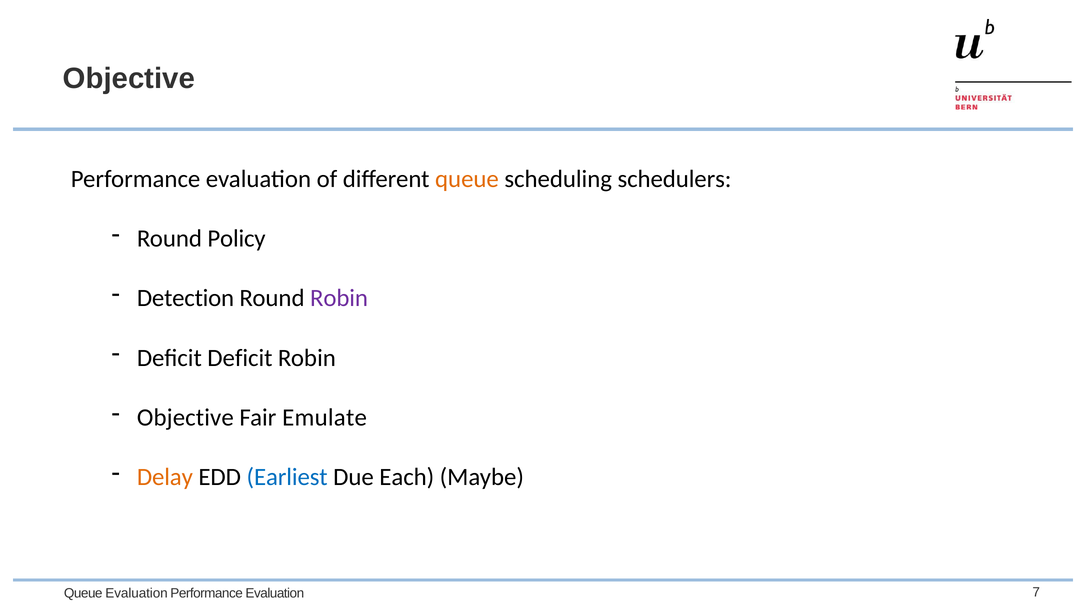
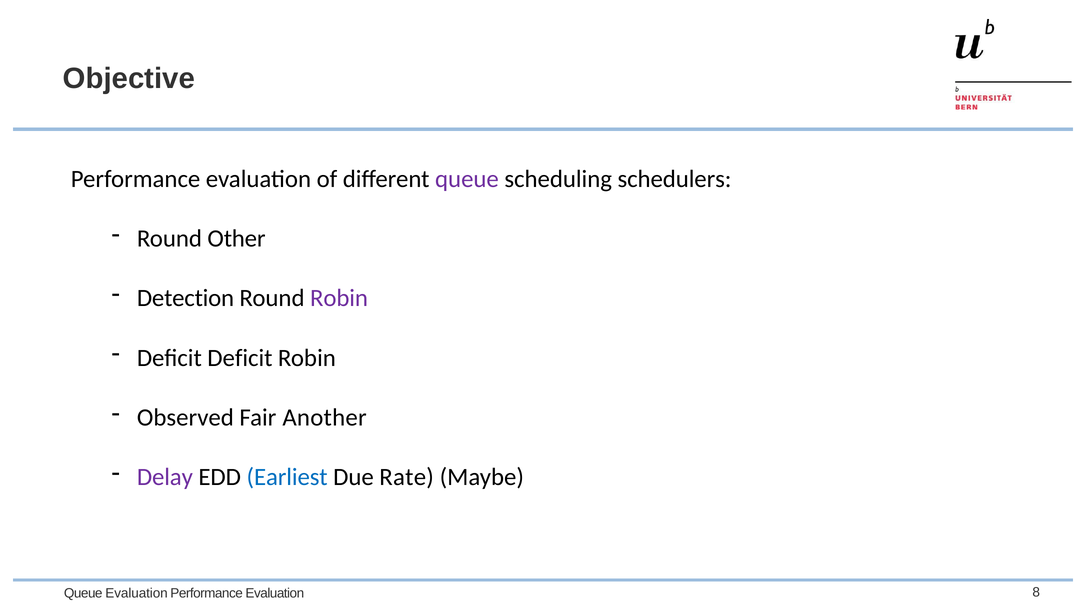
queue colour: orange -> purple (467, 179)
Policy: Policy -> Other (237, 239)
Objective: Objective -> Observed (185, 417)
Emulate: Emulate -> Another (325, 417)
Delay colour: orange -> purple (165, 477)
Each: Each -> Rate (407, 477)
7: 7 -> 8 (1036, 592)
